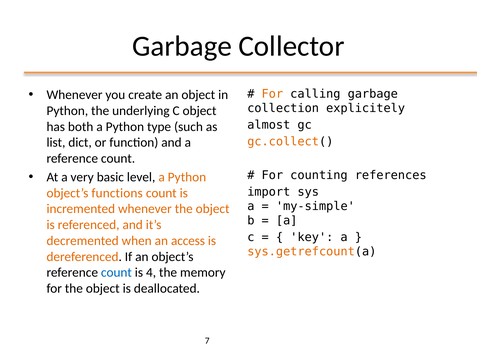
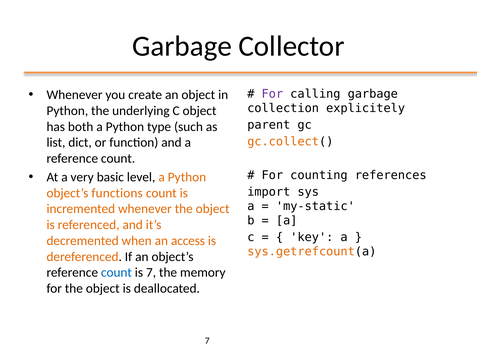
For colour: orange -> purple (272, 94)
almost: almost -> parent (269, 125)
my-simple: my-simple -> my-static (315, 206)
is 4: 4 -> 7 (151, 272)
